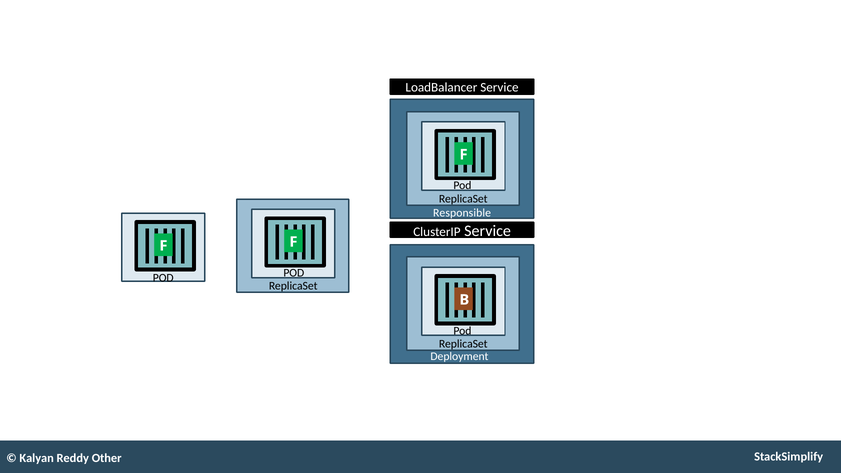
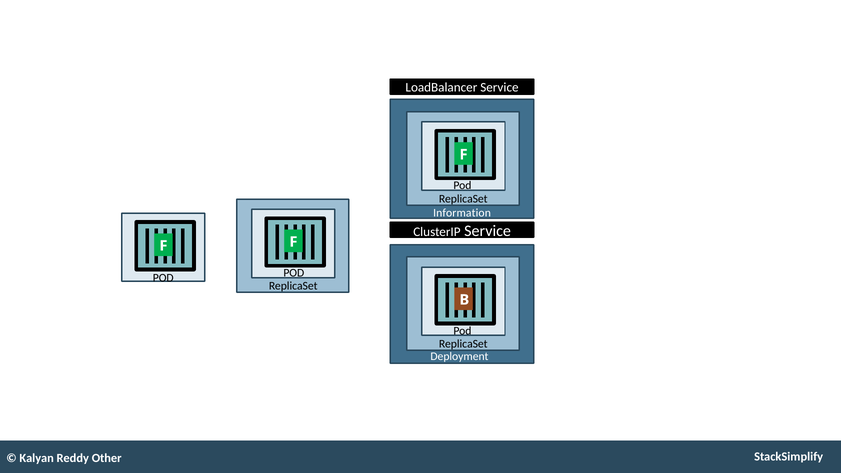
Responsible: Responsible -> Information (462, 213)
